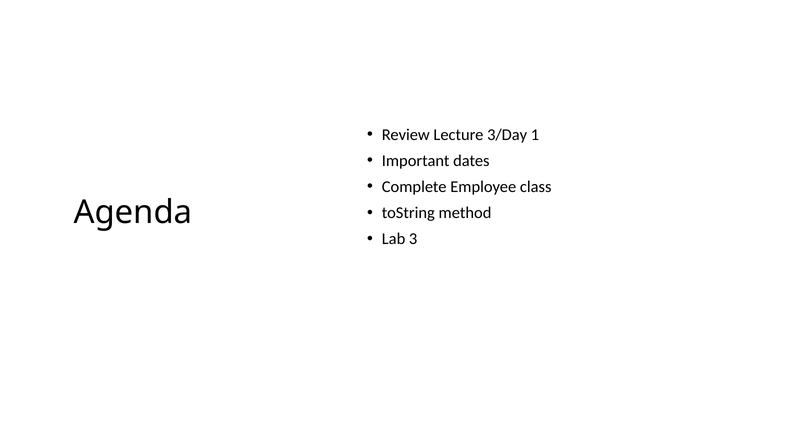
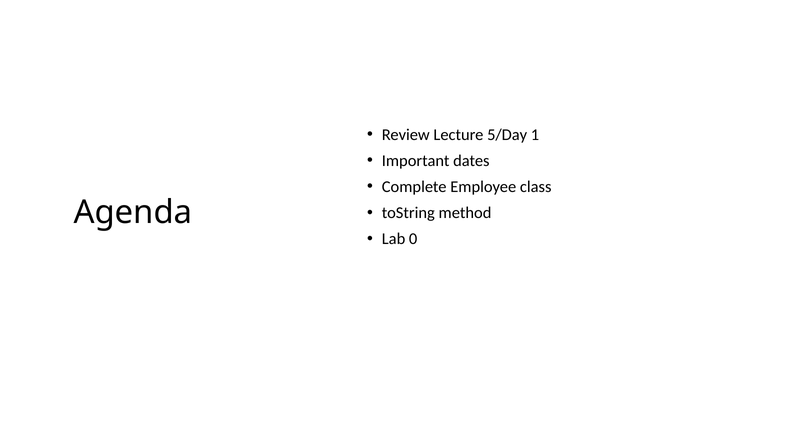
3/Day: 3/Day -> 5/Day (507, 135)
3: 3 -> 0 (413, 239)
